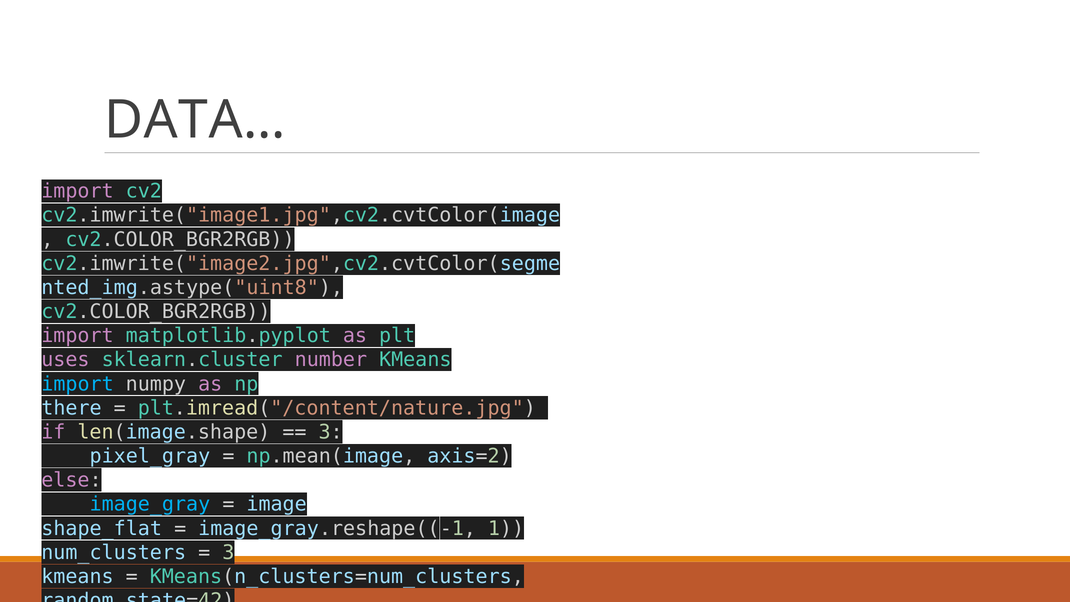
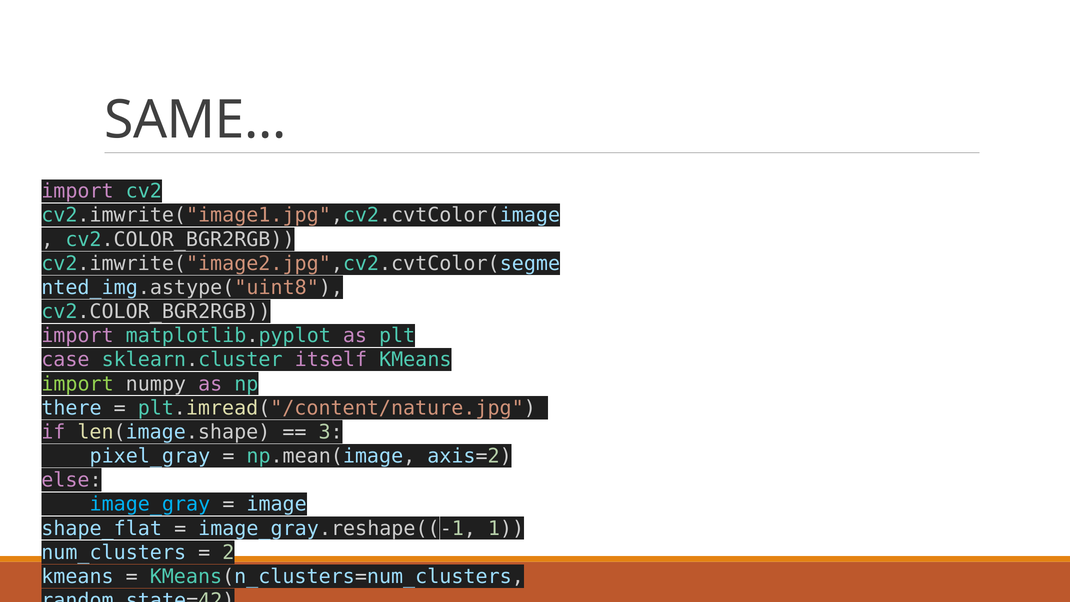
DATA…: DATA… -> SAME… (195, 120)
uses: uses -> case (65, 360)
number: number -> itself (331, 360)
import colour: light blue -> light green (78, 384)
3: 3 -> 2 (228, 552)
